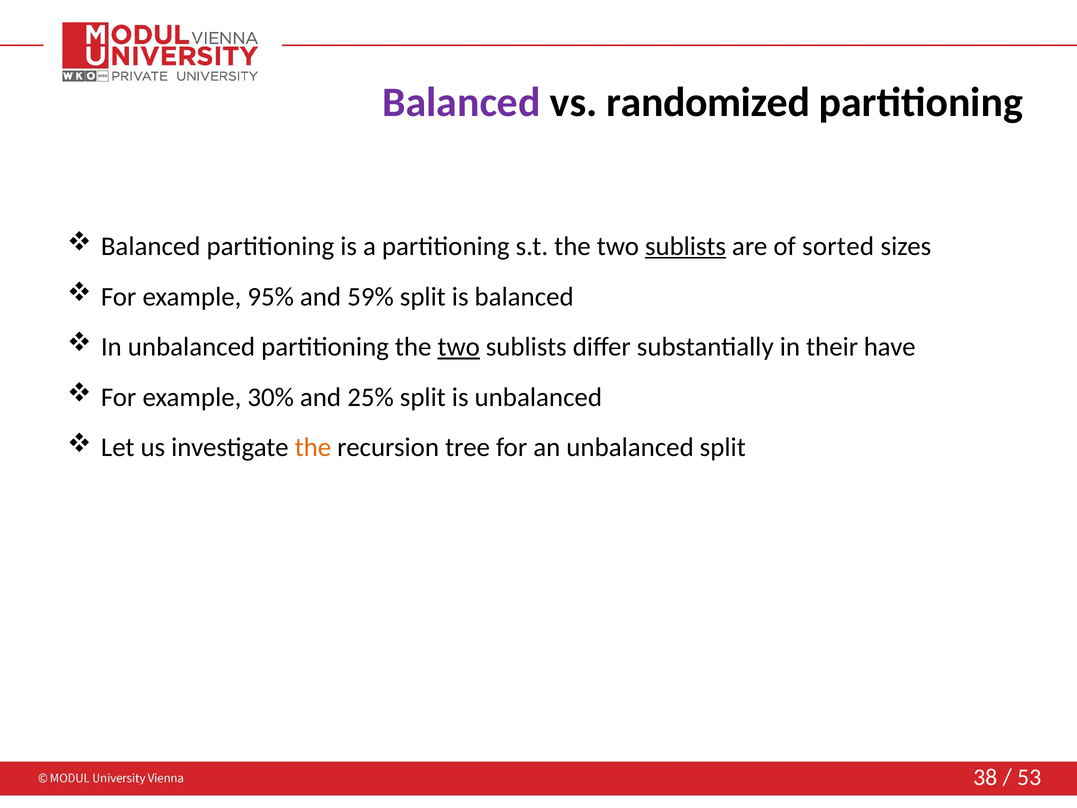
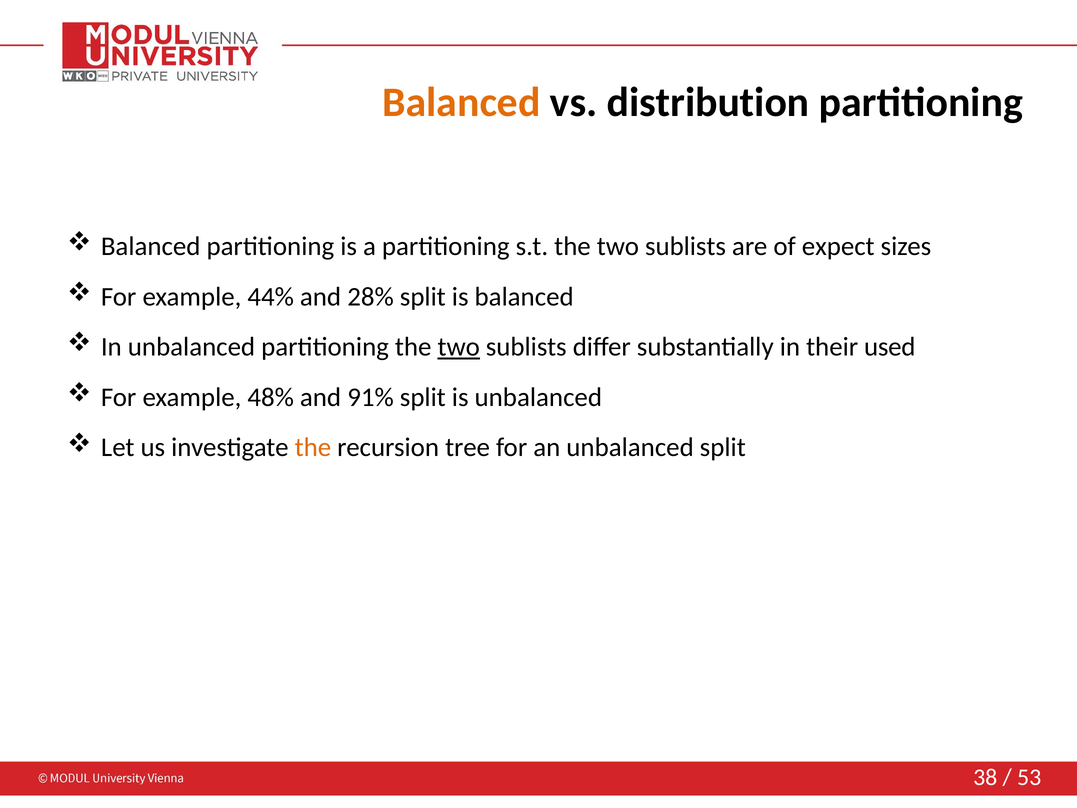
Balanced colour: purple -> orange (461, 103)
randomized: randomized -> distribution (708, 103)
sublists underline: present -> none (686, 246)
sorted: sorted -> expect (838, 246)
95%: 95% -> 44% (271, 297)
59%: 59% -> 28% (371, 297)
have: have -> used (890, 347)
30%: 30% -> 48% (271, 397)
25%: 25% -> 91% (371, 397)
